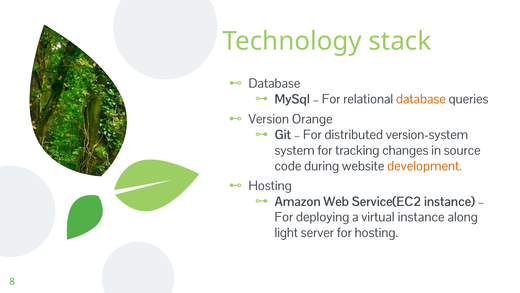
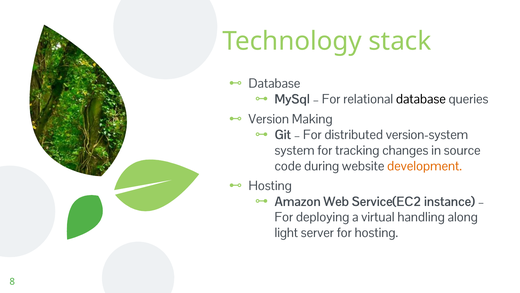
database colour: orange -> black (421, 99)
Orange: Orange -> Making (312, 119)
virtual instance: instance -> handling (421, 217)
